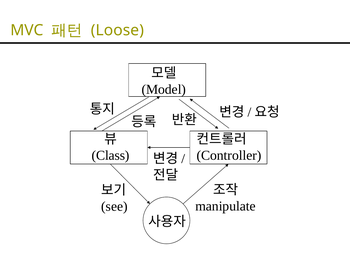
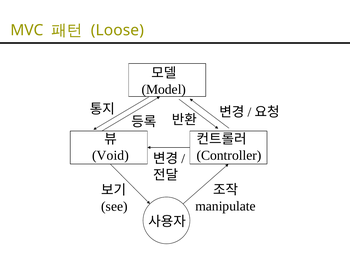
Class: Class -> Void (110, 156)
